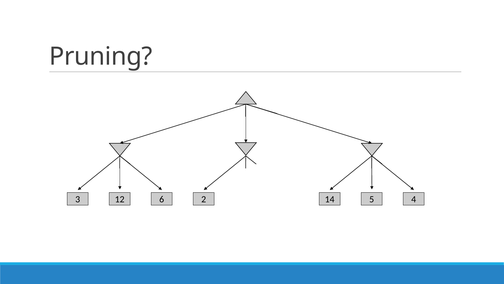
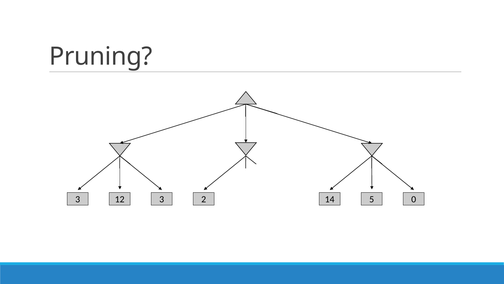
12 6: 6 -> 3 (162, 199)
4: 4 -> 0 (414, 199)
